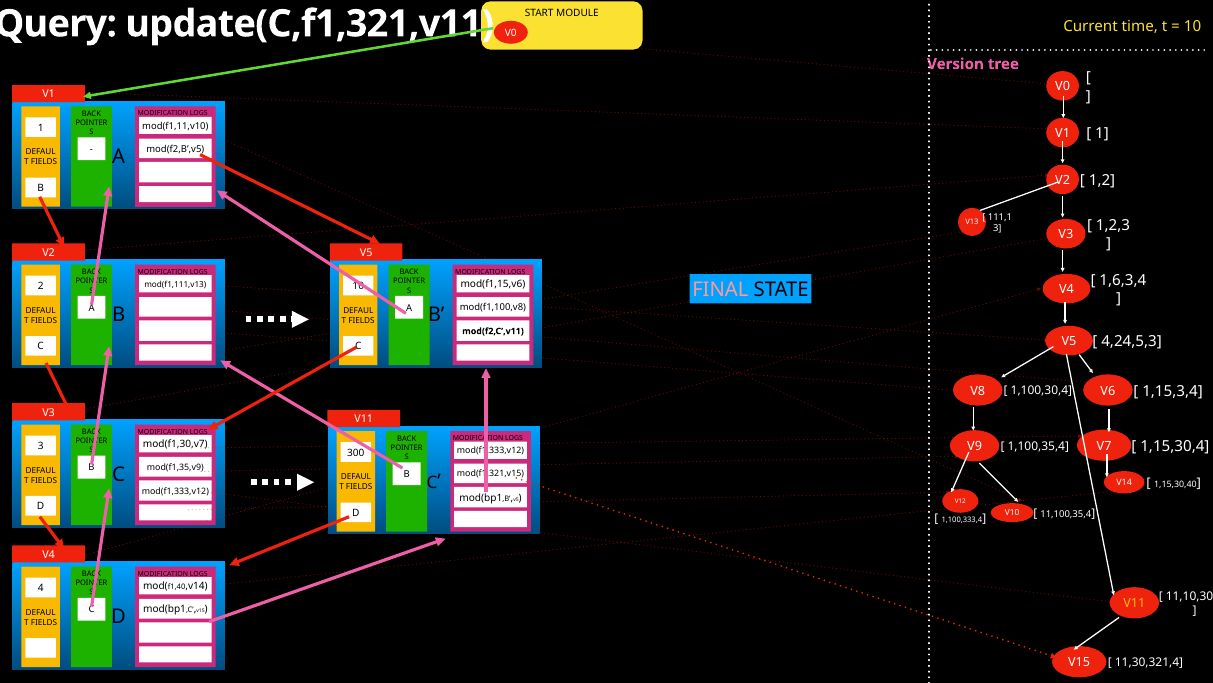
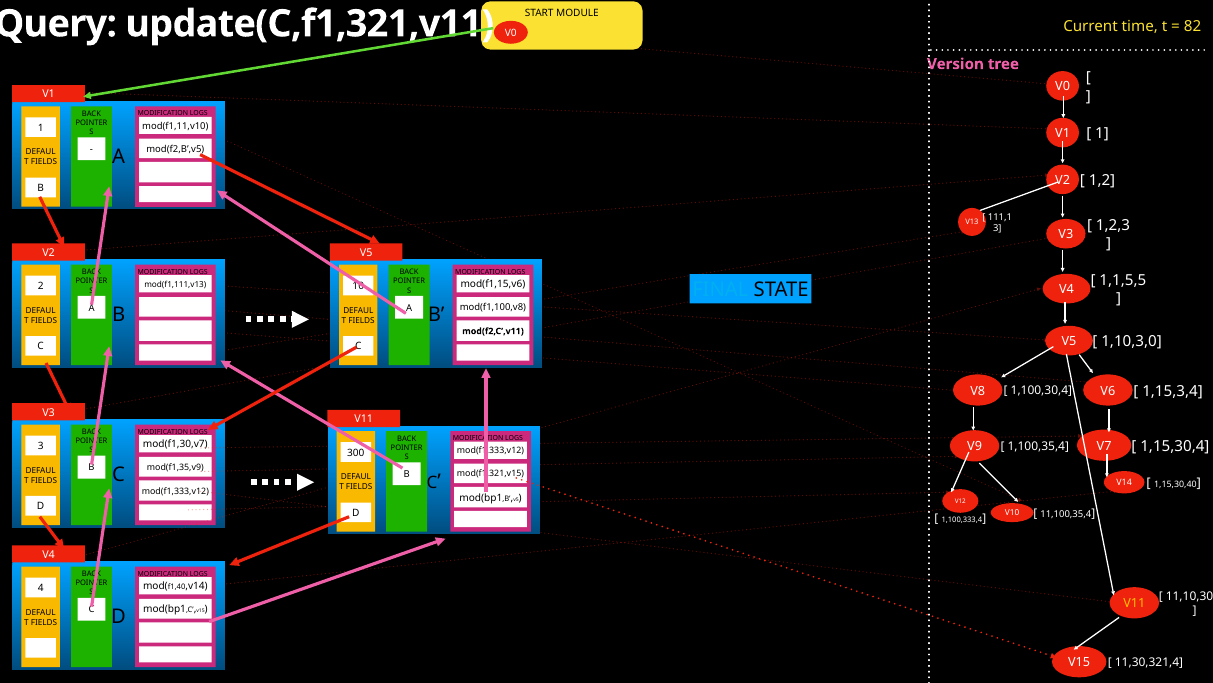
10: 10 -> 82 (1193, 27)
1,6,3,4: 1,6,3,4 -> 1,1,5,5 (1123, 280)
FINAL colour: pink -> light blue (720, 290)
4,24,5,3: 4,24,5,3 -> 1,10,3,0 (1132, 341)
